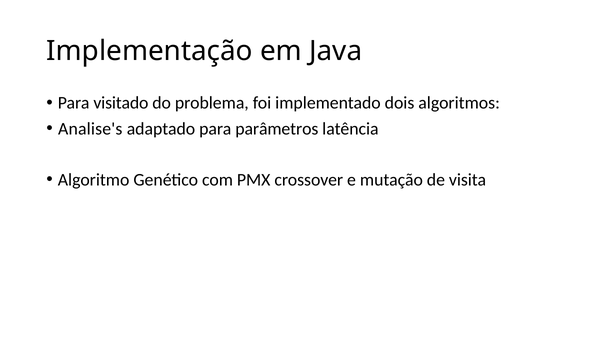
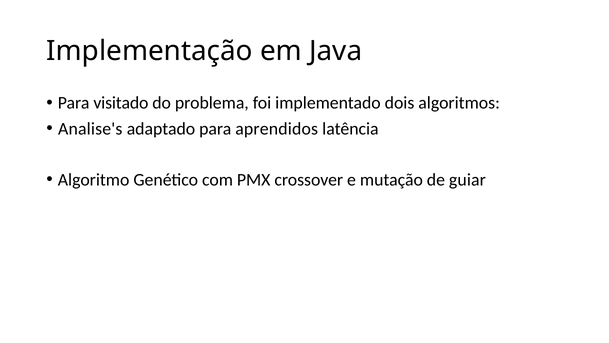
parâmetros: parâmetros -> aprendidos (277, 128)
visita: visita -> guiar (467, 180)
